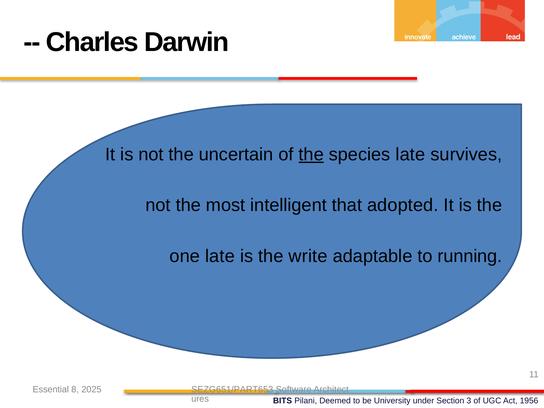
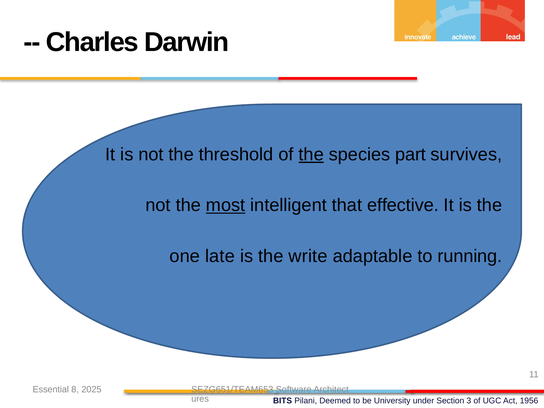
uncertain: uncertain -> threshold (236, 155)
species late: late -> part (411, 155)
most underline: none -> present (226, 205)
adopted: adopted -> effective (403, 205)
SEZG651/PART653: SEZG651/PART653 -> SEZG651/TEAM653 (232, 390)
